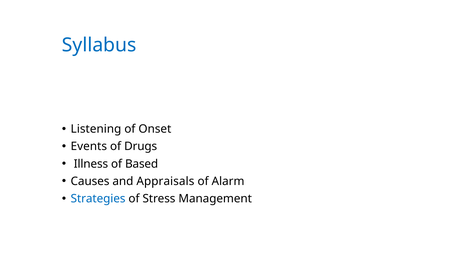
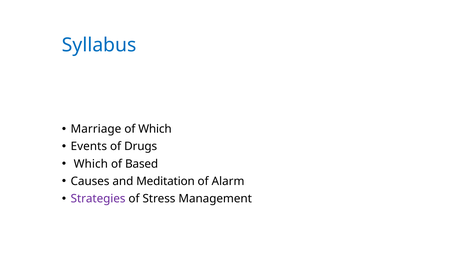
Listening: Listening -> Marriage (96, 129)
of Onset: Onset -> Which (155, 129)
Illness: Illness -> Which (91, 164)
Appraisals: Appraisals -> Meditation (166, 181)
Strategies colour: blue -> purple (98, 199)
